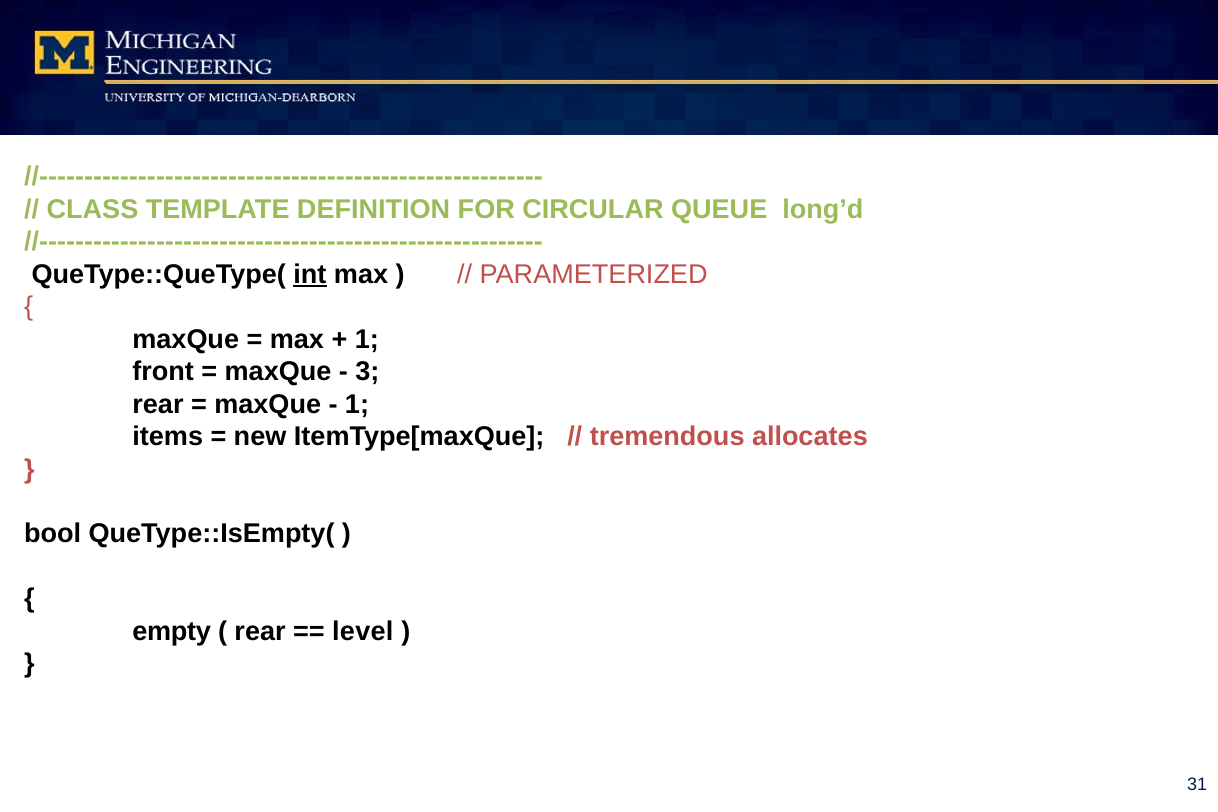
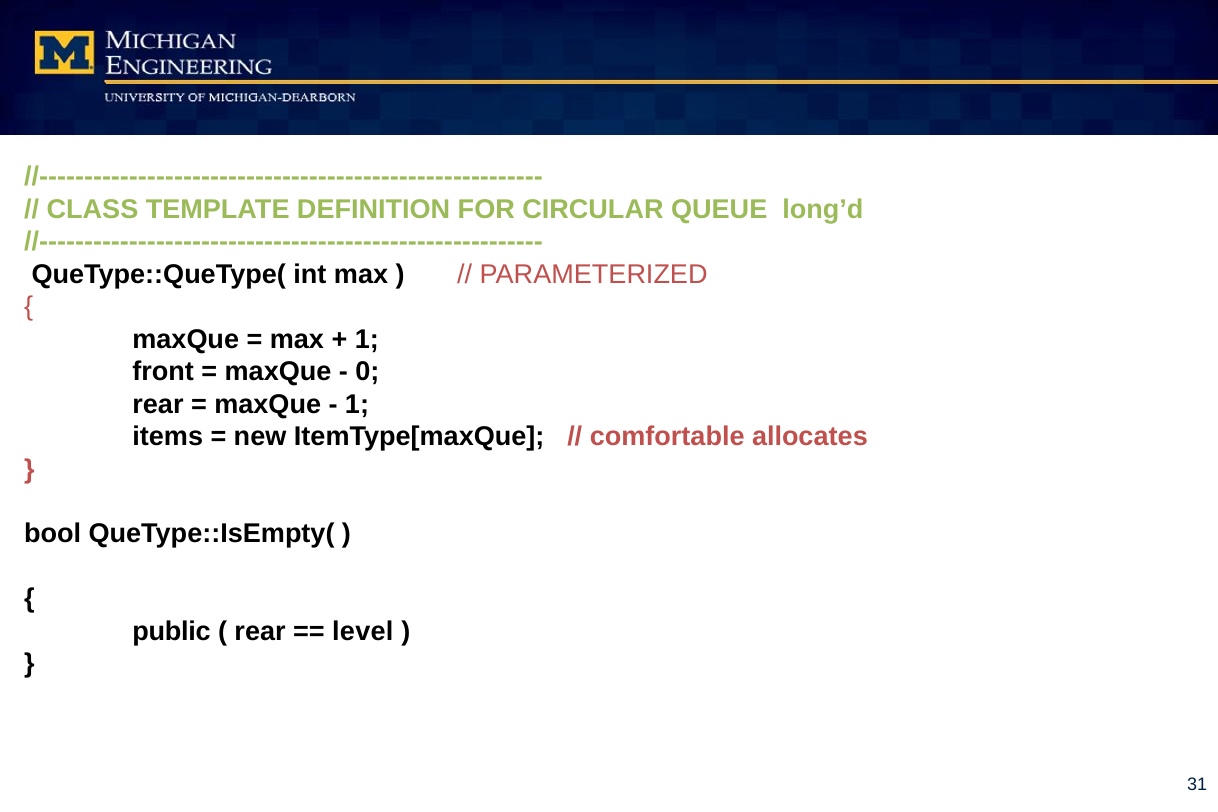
int underline: present -> none (310, 274)
3: 3 -> 0 (367, 372)
tremendous: tremendous -> comfortable (667, 437)
empty: empty -> public (172, 632)
